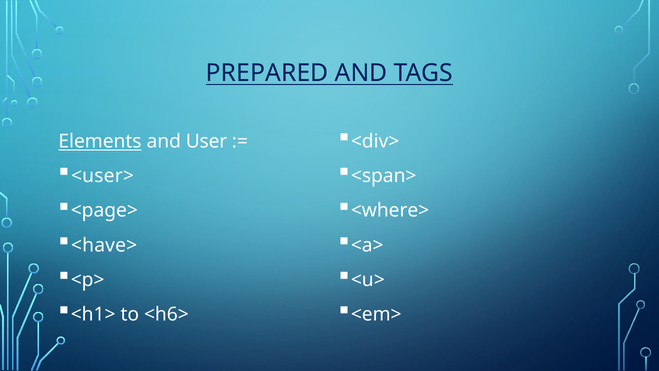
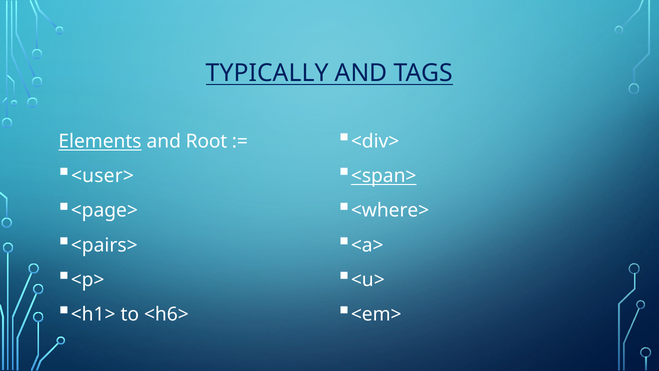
PREPARED: PREPARED -> TYPICALLY (267, 73)
User: User -> Root (206, 142)
<span> underline: none -> present (384, 176)
<have>: <have> -> <pairs> (104, 245)
